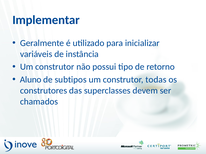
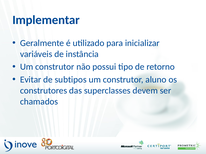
Aluno: Aluno -> Evitar (31, 80)
todas: todas -> aluno (156, 80)
